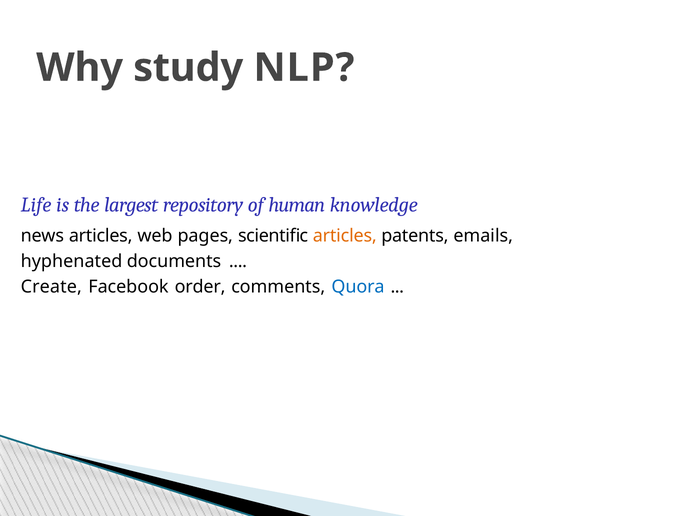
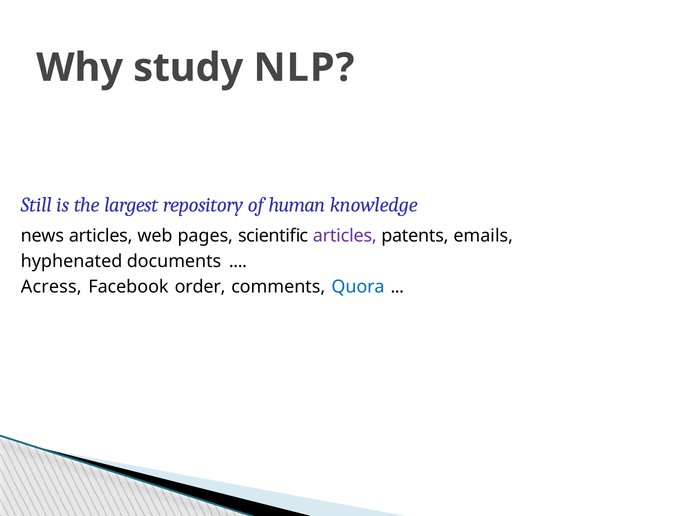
Life: Life -> Still (36, 205)
articles colour: orange -> purple (345, 236)
Create: Create -> Acress (51, 287)
